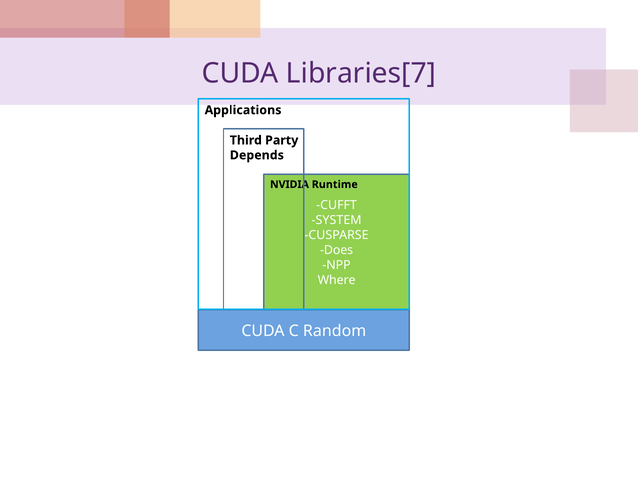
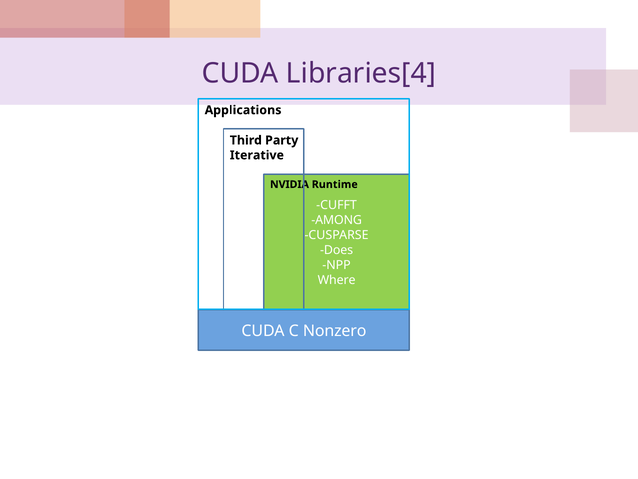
Libraries[7: Libraries[7 -> Libraries[4 (361, 73)
Depends: Depends -> Iterative (257, 155)
SYSTEM: SYSTEM -> AMONG (337, 220)
Random: Random -> Nonzero (335, 331)
